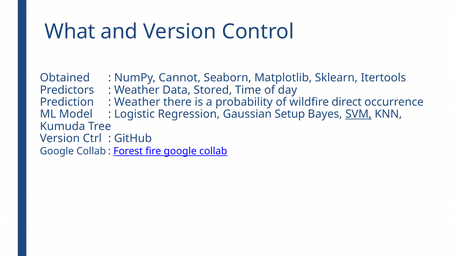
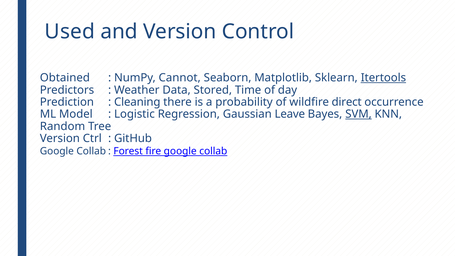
What: What -> Used (70, 32)
Itertools underline: none -> present (383, 78)
Weather: Weather -> Cleaning (137, 102)
Setup: Setup -> Leave (290, 114)
Kumuda: Kumuda -> Random (63, 126)
